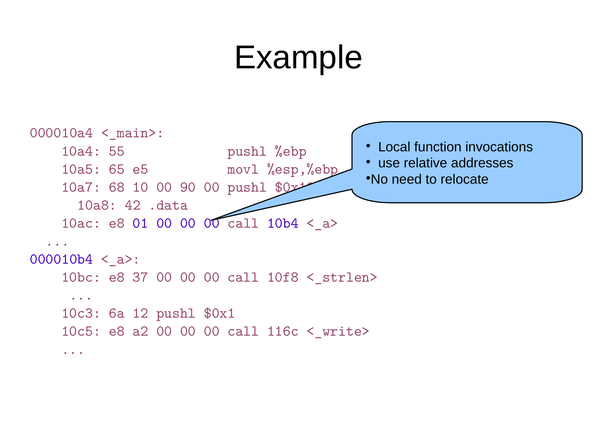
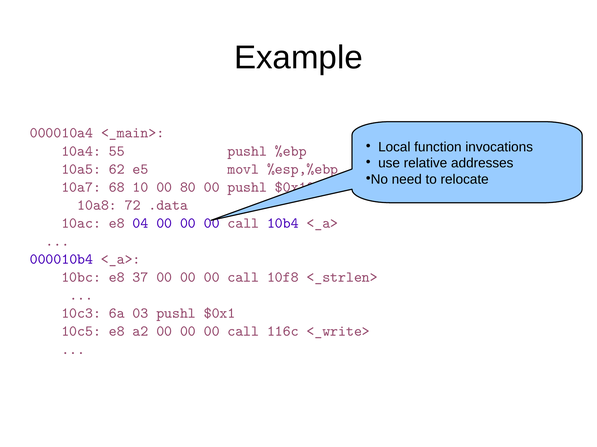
65: 65 -> 62 (117, 169)
90: 90 -> 80 (188, 187)
42: 42 -> 72 (133, 205)
01: 01 -> 04 (141, 223)
12: 12 -> 03 (141, 313)
